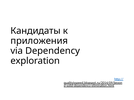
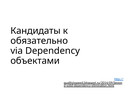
приложения: приложения -> обязательно (39, 41)
exploration: exploration -> объектами (35, 61)
